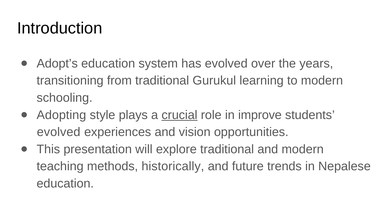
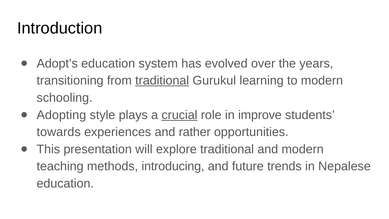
traditional underline: none -> present (162, 81)
evolved: evolved -> towards (59, 132)
vision: vision -> rather (195, 132)
historically: historically -> introducing (173, 166)
